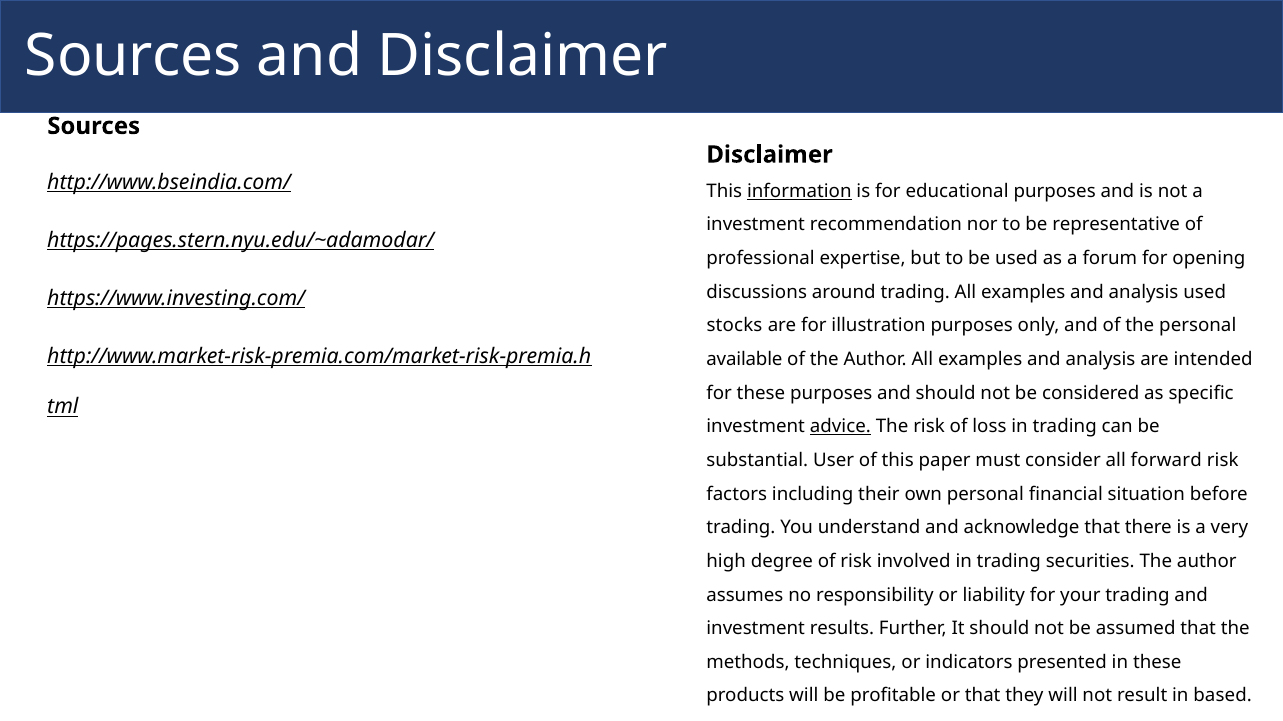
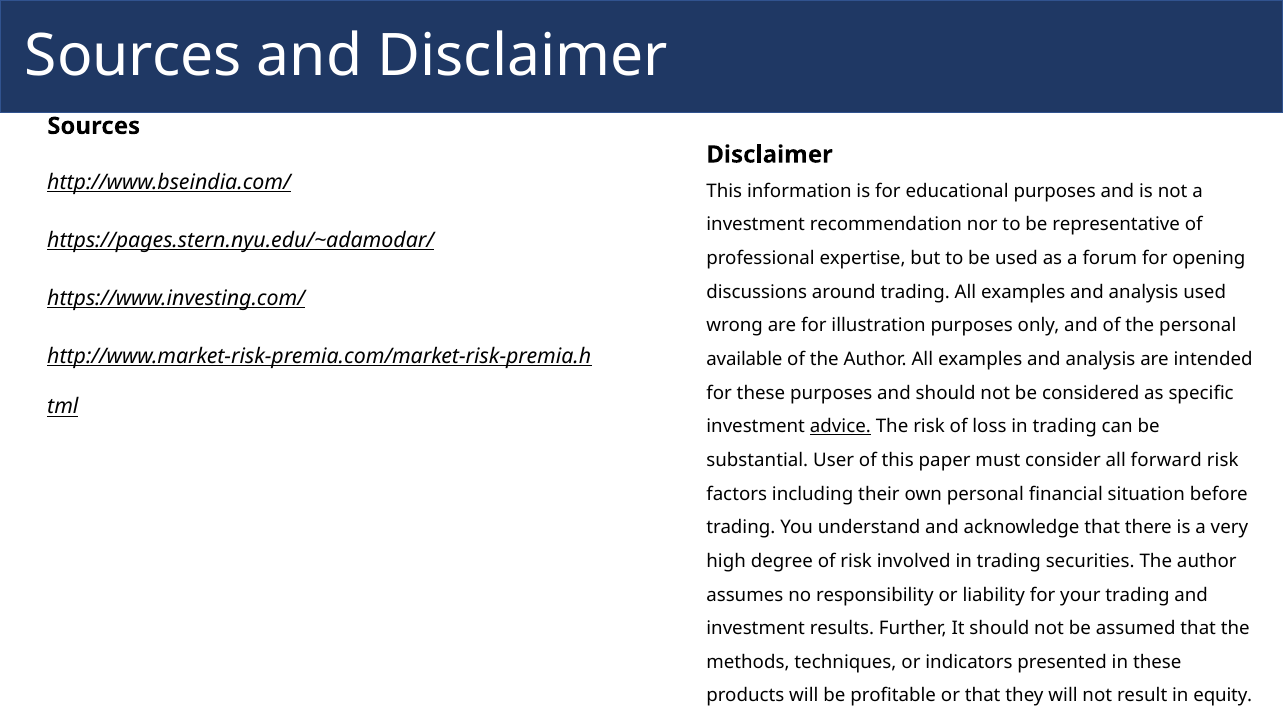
information underline: present -> none (799, 191)
stocks: stocks -> wrong (735, 326)
based: based -> equity (1223, 696)
